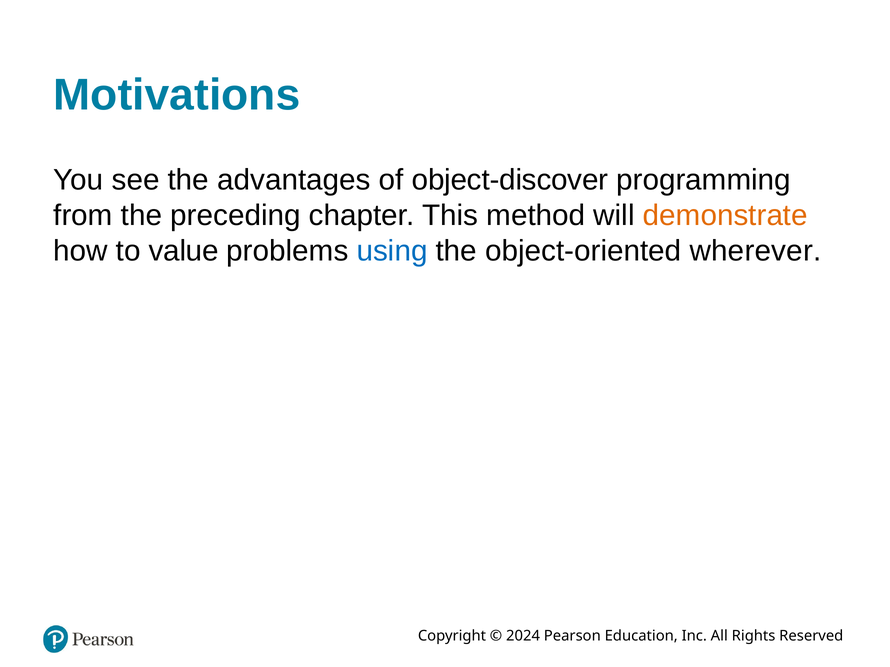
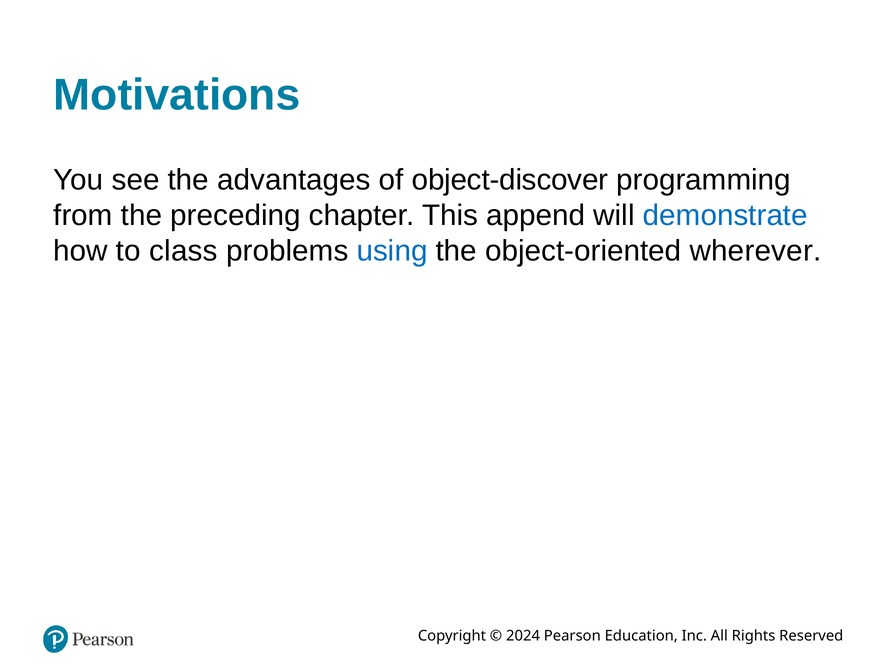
method: method -> append (536, 216)
demonstrate colour: orange -> blue (725, 216)
value: value -> class (183, 251)
